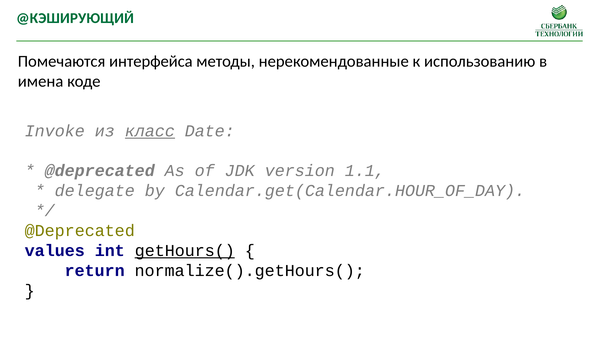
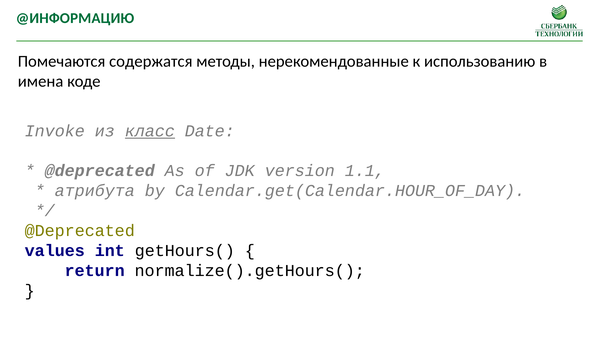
@КЭШИРУЮЩИЙ: @КЭШИРУЮЩИЙ -> @ИНФОРМАЦИЮ (75, 18)
интерфейса: интерфейса -> содержатся (151, 61)
delegate: delegate -> атрибута (95, 191)
getHours( underline: present -> none (185, 251)
